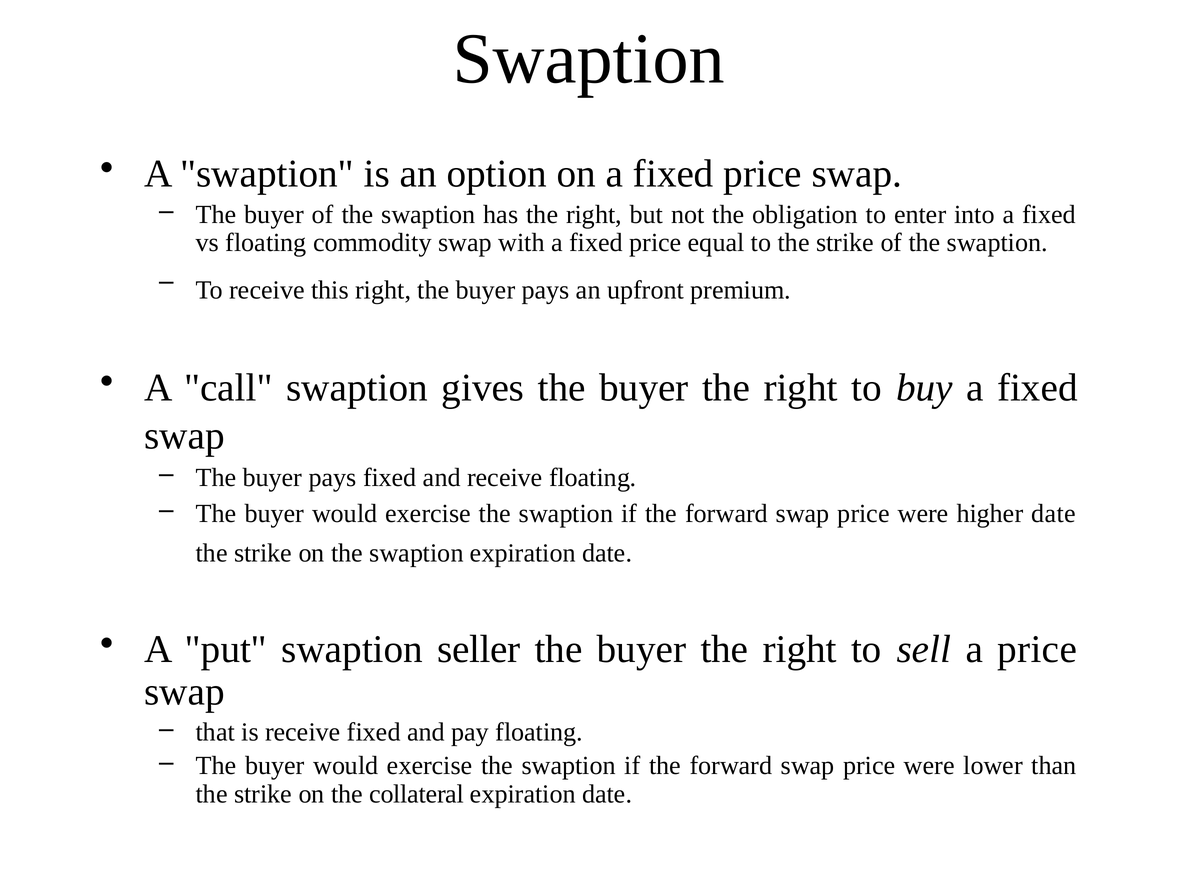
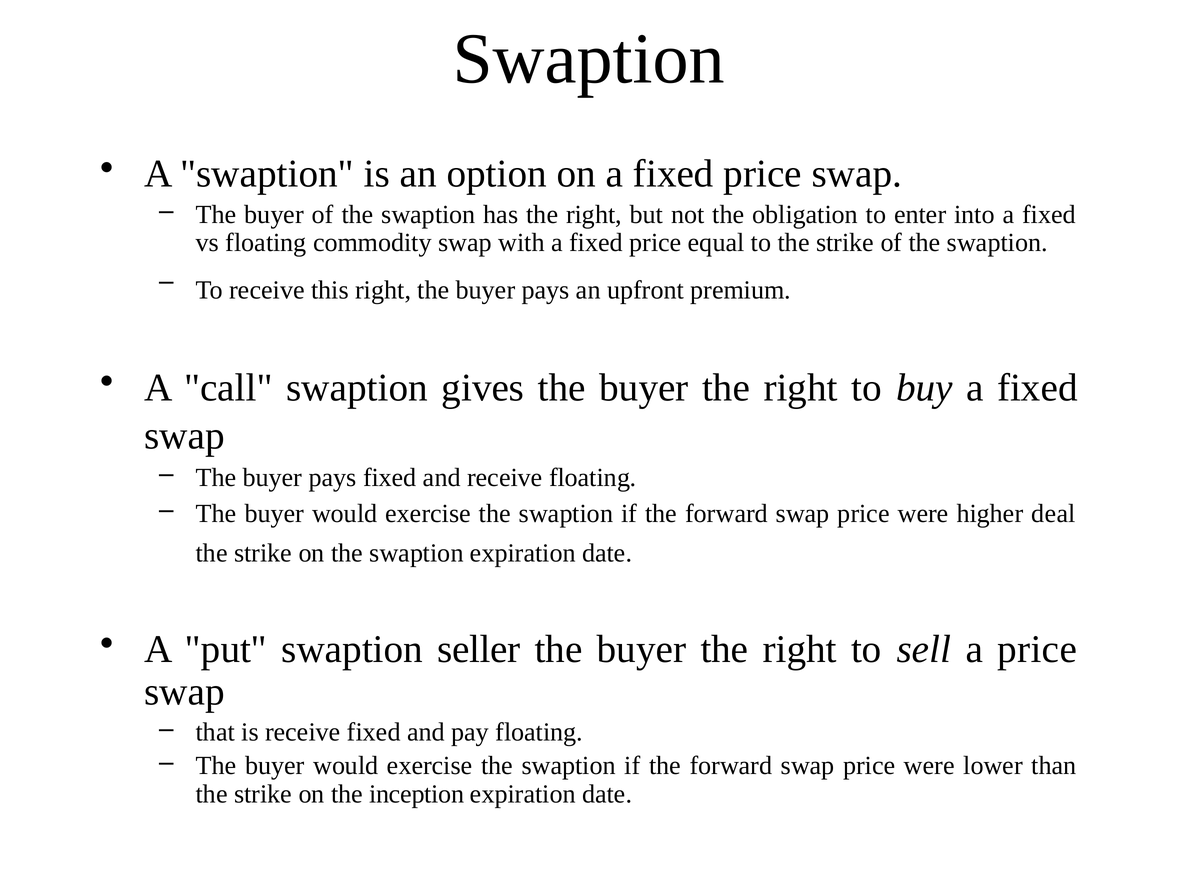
higher date: date -> deal (1054, 514)
collateral: collateral -> inception (417, 794)
